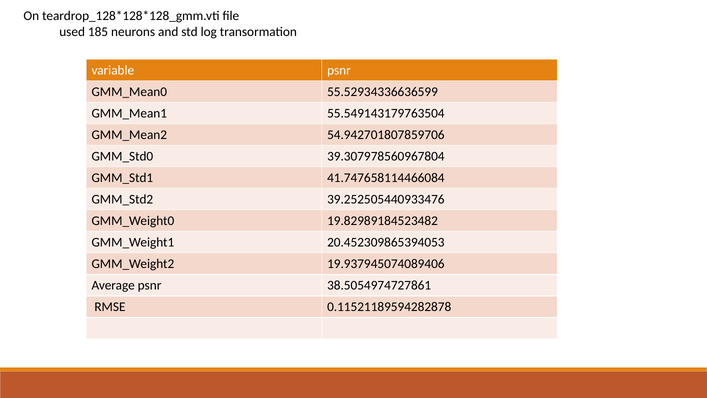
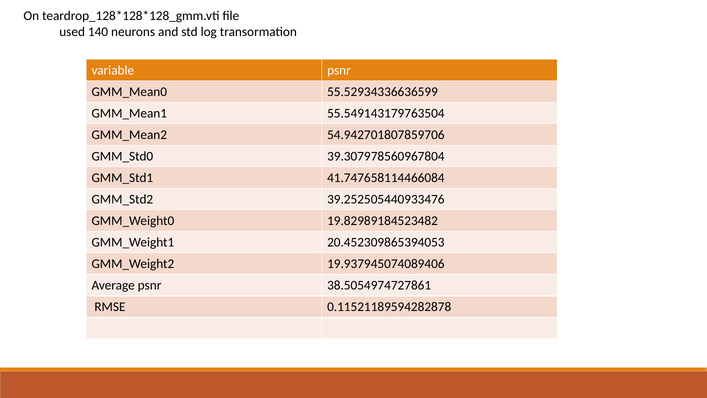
185: 185 -> 140 (98, 32)
